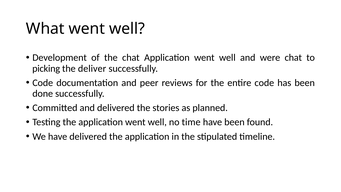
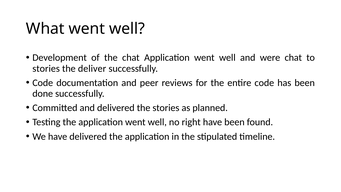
picking: picking -> stories (46, 68)
time: time -> right (191, 122)
